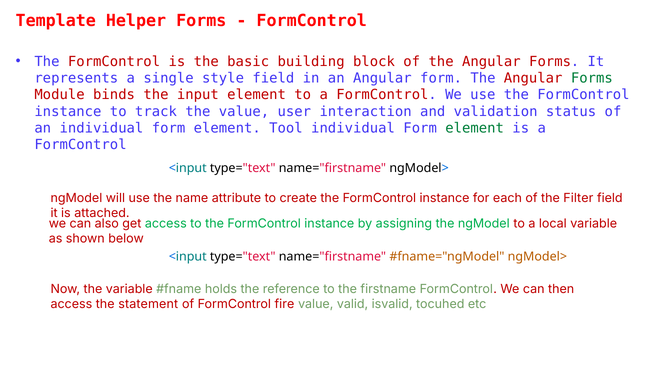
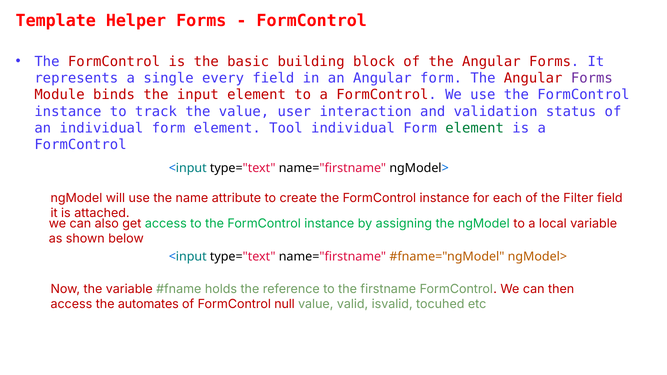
style: style -> every (223, 78)
Forms colour: green -> purple (592, 78)
statement: statement -> automates (148, 304)
fire: fire -> null (285, 304)
